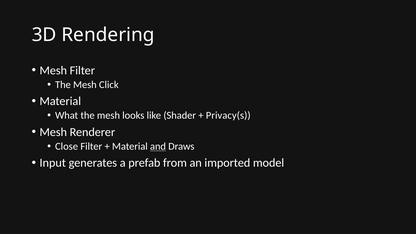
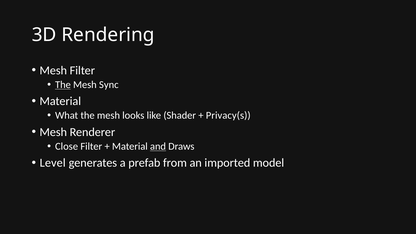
The underline: none -> present (63, 85)
Click: Click -> Sync (109, 85)
Input: Input -> Level (53, 163)
